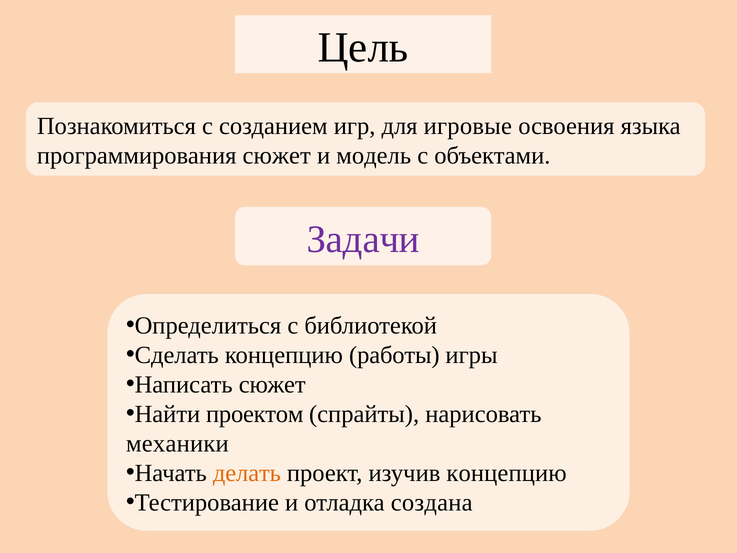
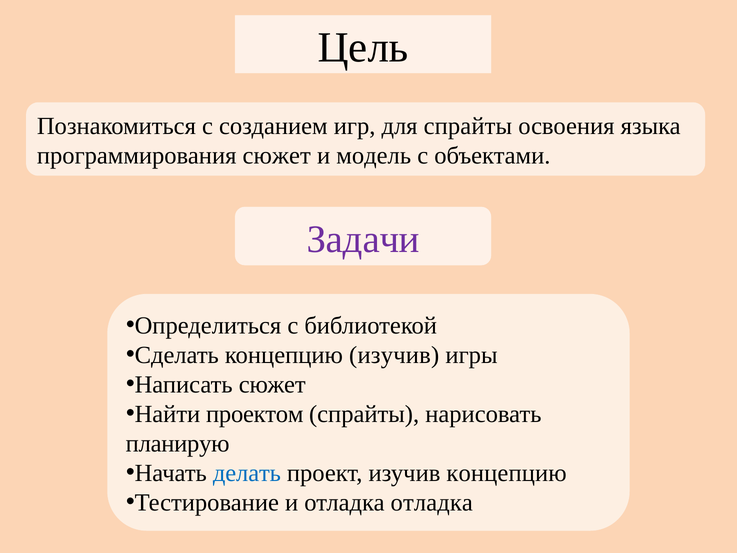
для игровые: игровые -> спрайты (468, 126)
концепцию работы: работы -> изучив (394, 355)
механики: механики -> планирую (178, 443)
делать colour: orange -> blue (247, 473)
отладка создана: создана -> отладка (432, 502)
